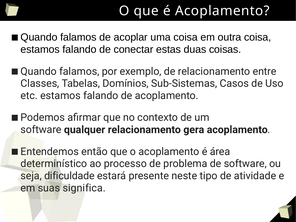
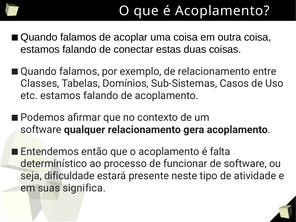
área: área -> falta (220, 151)
problema: problema -> funcionar (185, 164)
